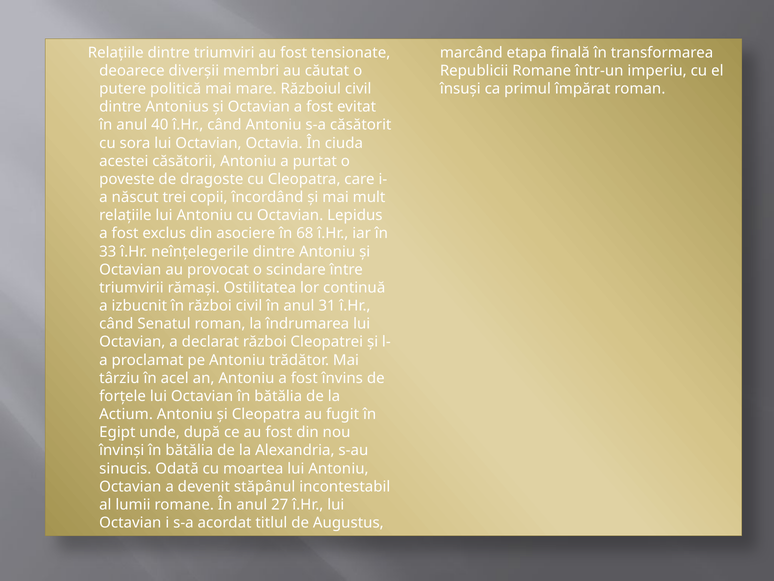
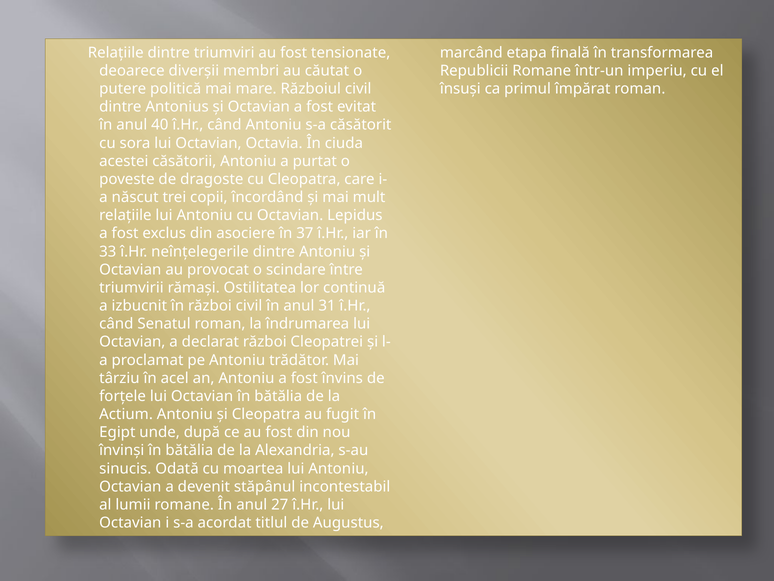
68: 68 -> 37 (305, 233)
